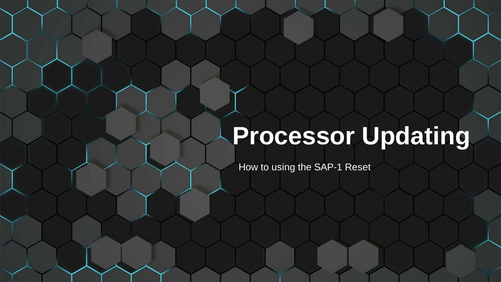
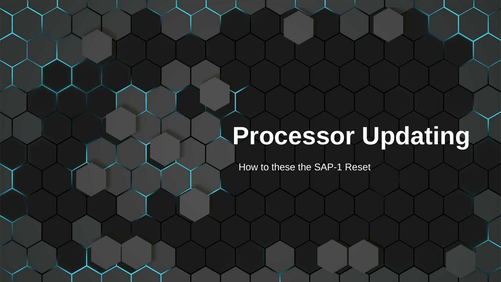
using: using -> these (283, 167)
